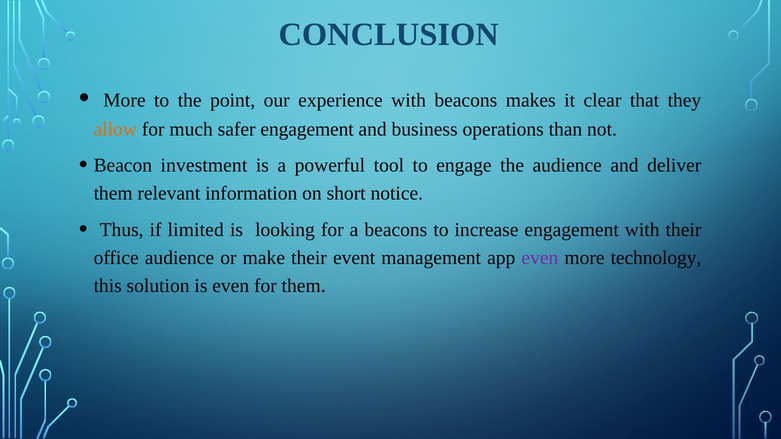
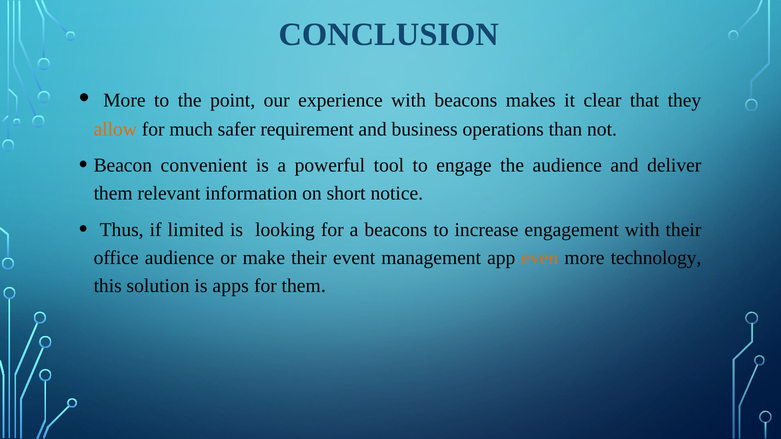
safer engagement: engagement -> requirement (307, 129)
investment: investment -> convenient (204, 165)
even colour: purple -> orange (540, 258)
is even: even -> apps (231, 286)
